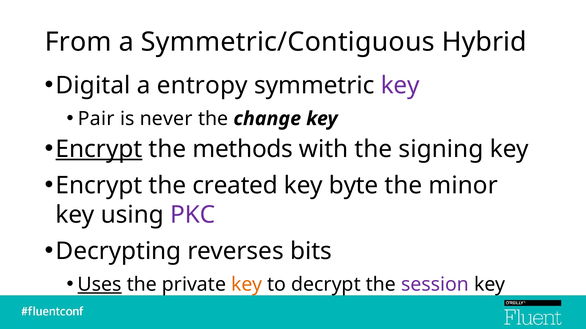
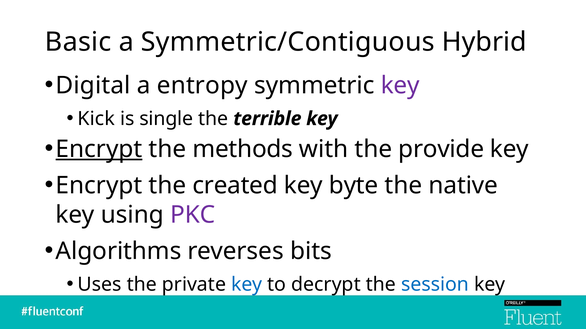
From: From -> Basic (78, 42)
Pair: Pair -> Kick (96, 119)
never: never -> single (166, 119)
change: change -> terrible (267, 119)
signing: signing -> provide (441, 149)
minor: minor -> native (463, 186)
Decrypting: Decrypting -> Algorithms (119, 252)
Uses underline: present -> none (100, 285)
key colour: orange -> blue (247, 285)
session colour: purple -> blue (435, 285)
